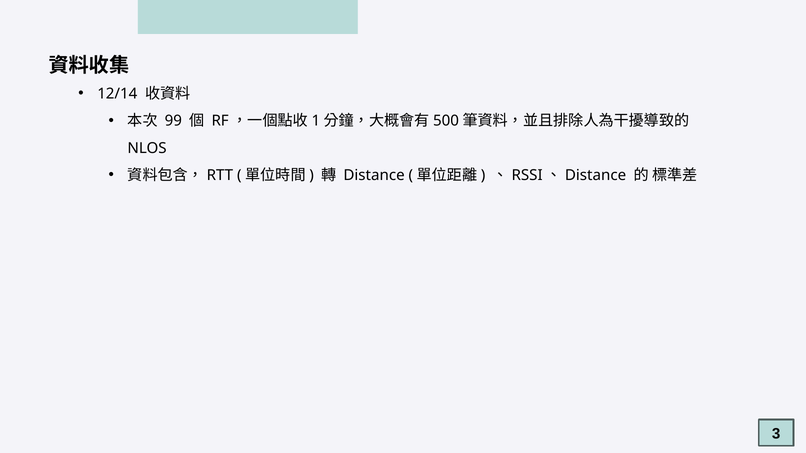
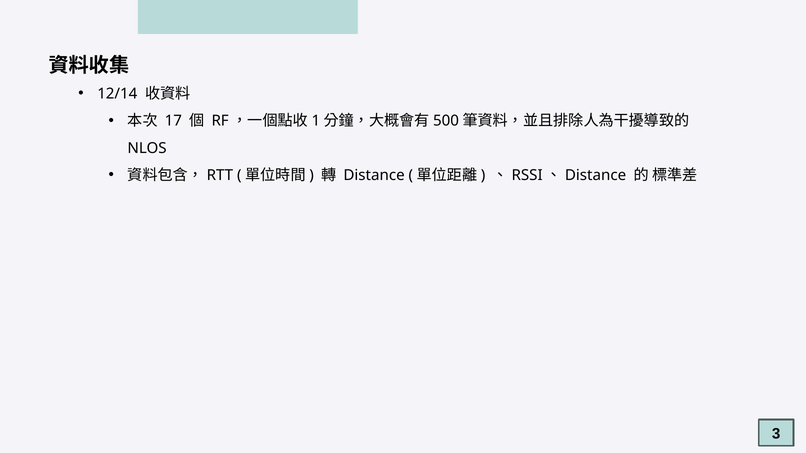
99: 99 -> 17 (173, 121)
